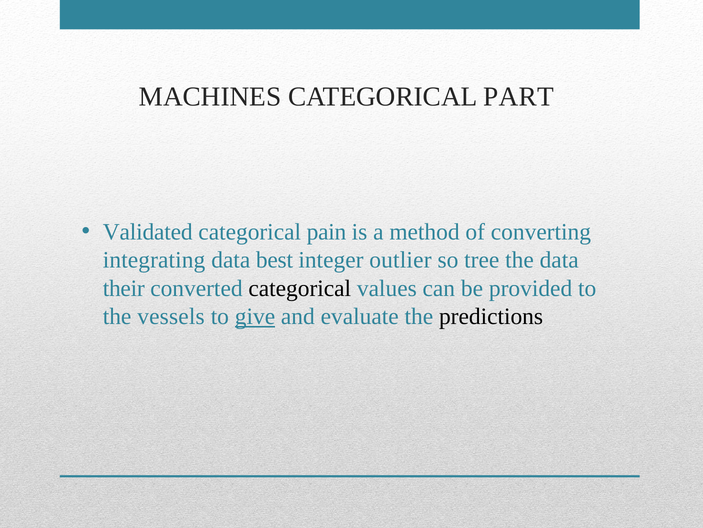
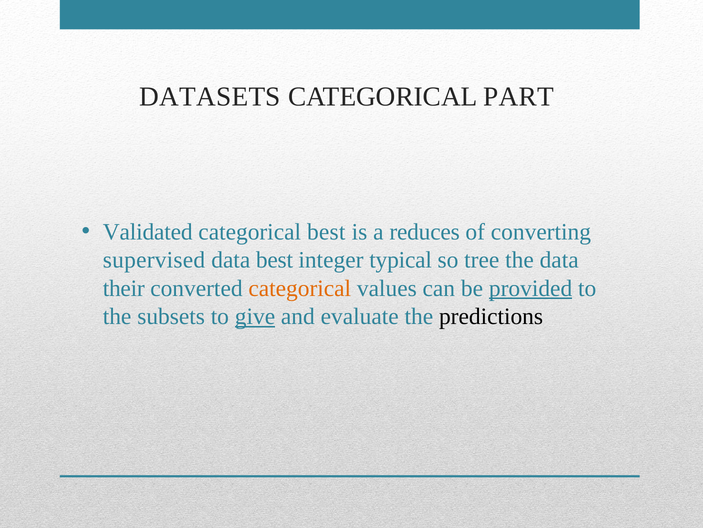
MACHINES: MACHINES -> DATASETS (210, 97)
categorical pain: pain -> best (326, 232)
method: method -> reduces (425, 232)
integrating: integrating -> supervised (154, 260)
outlier: outlier -> typical (401, 260)
categorical colour: black -> orange (300, 288)
provided underline: none -> present (531, 288)
vessels: vessels -> subsets (171, 316)
